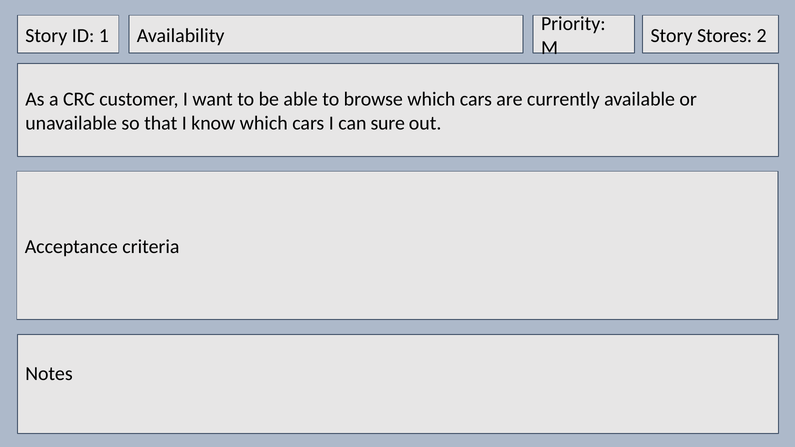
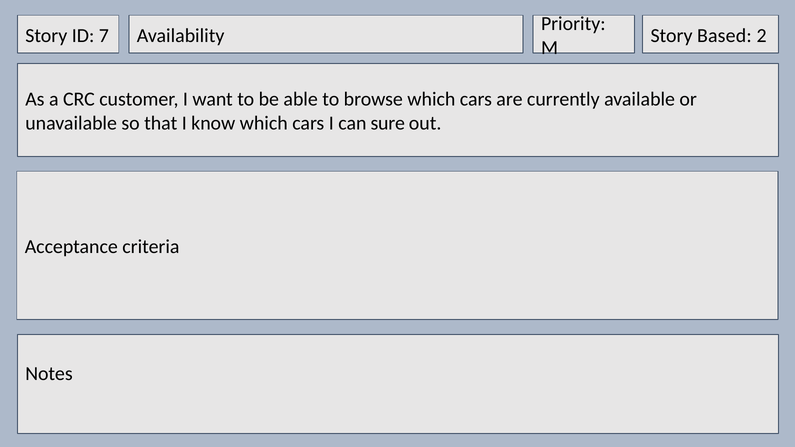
1: 1 -> 7 (104, 36)
Stores: Stores -> Based (724, 36)
